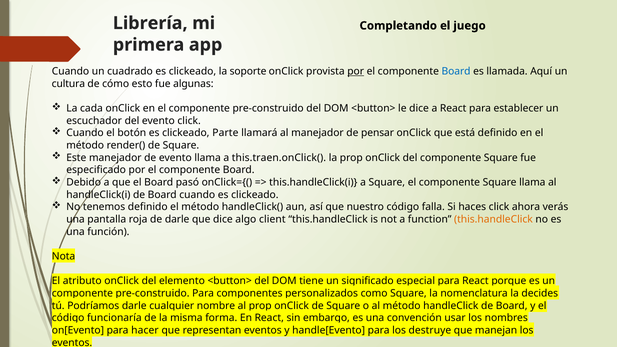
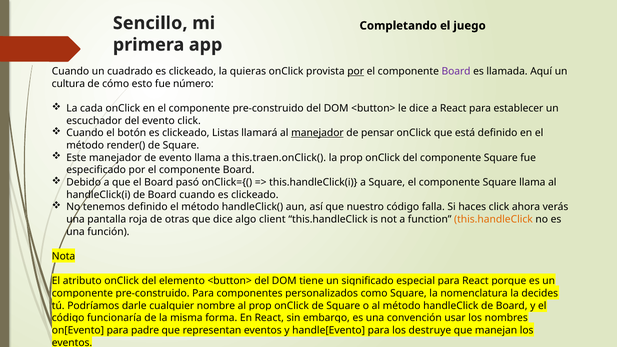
Librería: Librería -> Sencillo (150, 23)
soporte: soporte -> quieras (248, 71)
Board colour: blue -> purple (456, 71)
algunas: algunas -> número (193, 84)
Parte: Parte -> Listas (225, 133)
manejador underline: none -> present (317, 133)
de darle: darle -> otras (177, 219)
hacer: hacer -> padre (145, 330)
